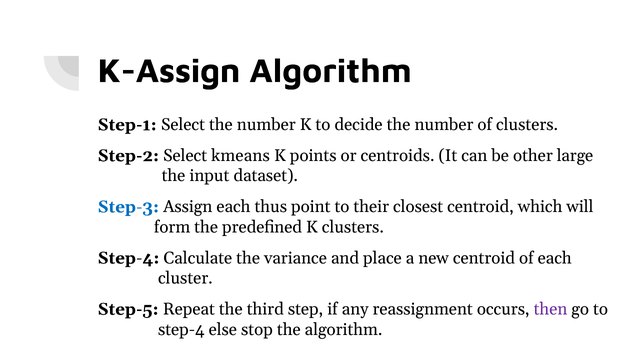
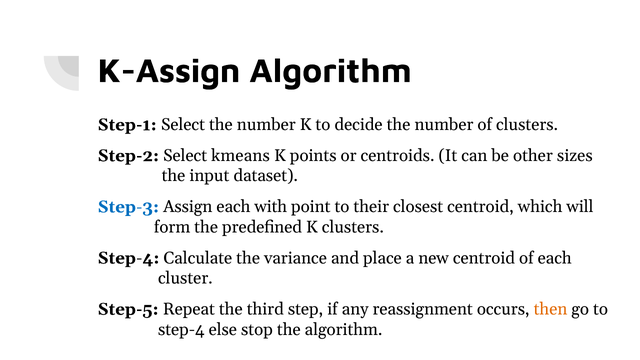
large: large -> sizes (575, 156)
thus: thus -> with (271, 207)
then colour: purple -> orange (551, 309)
